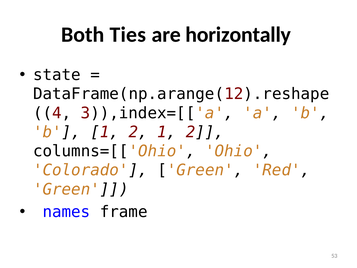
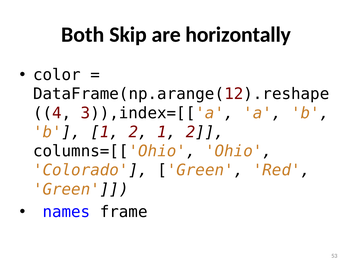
Ties: Ties -> Skip (128, 35)
state: state -> color (57, 75)
